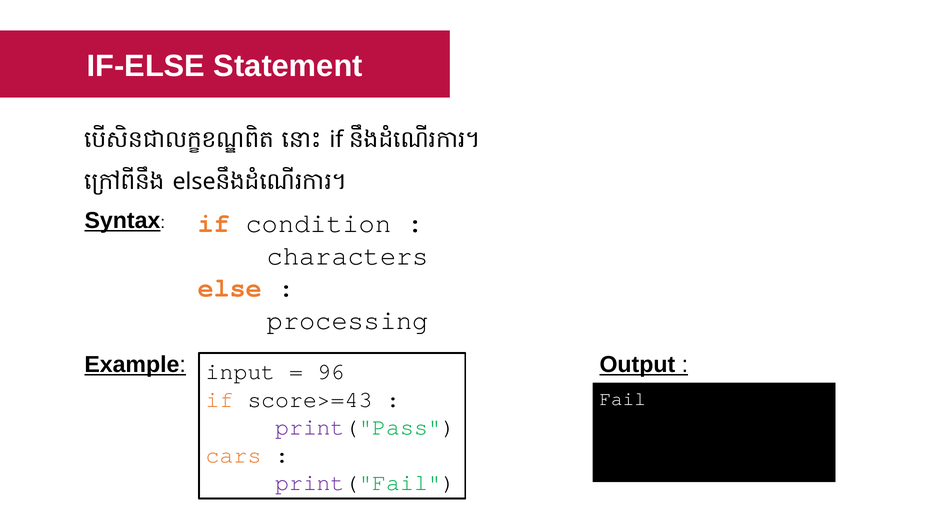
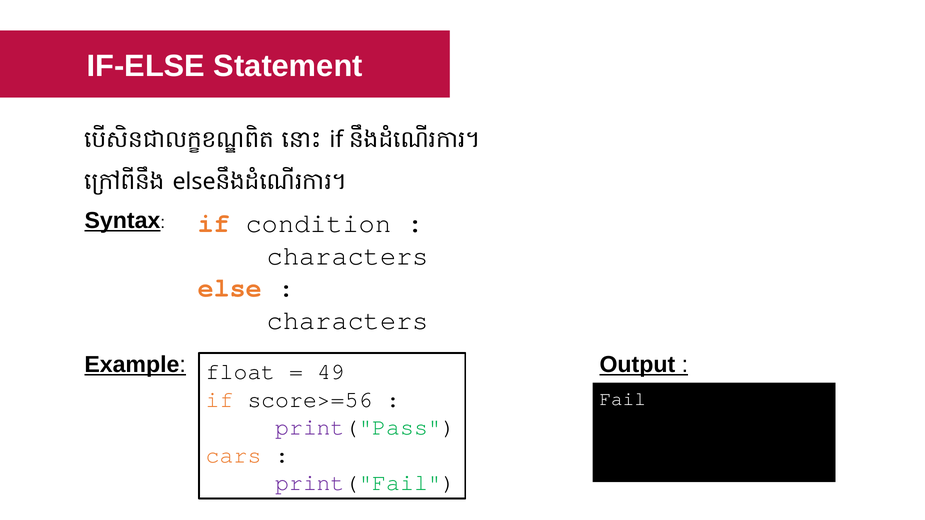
processing: processing -> characters (348, 321)
input: input -> float (241, 372)
96: 96 -> 49 (331, 372)
score>=43: score>=43 -> score>=56 (310, 400)
